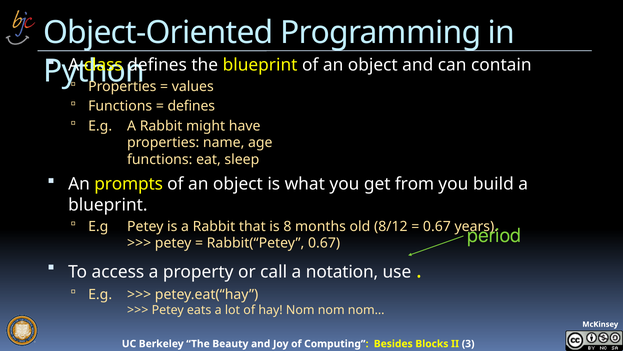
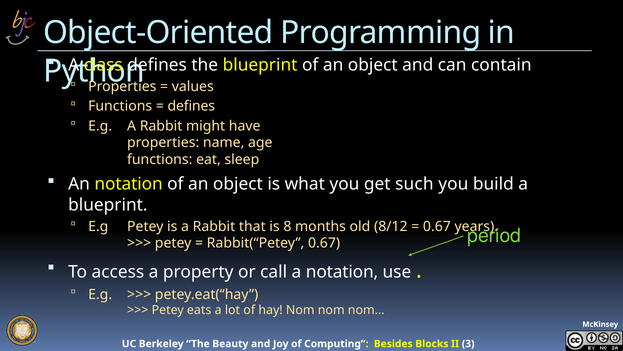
An prompts: prompts -> notation (129, 184)
from: from -> such (414, 184)
